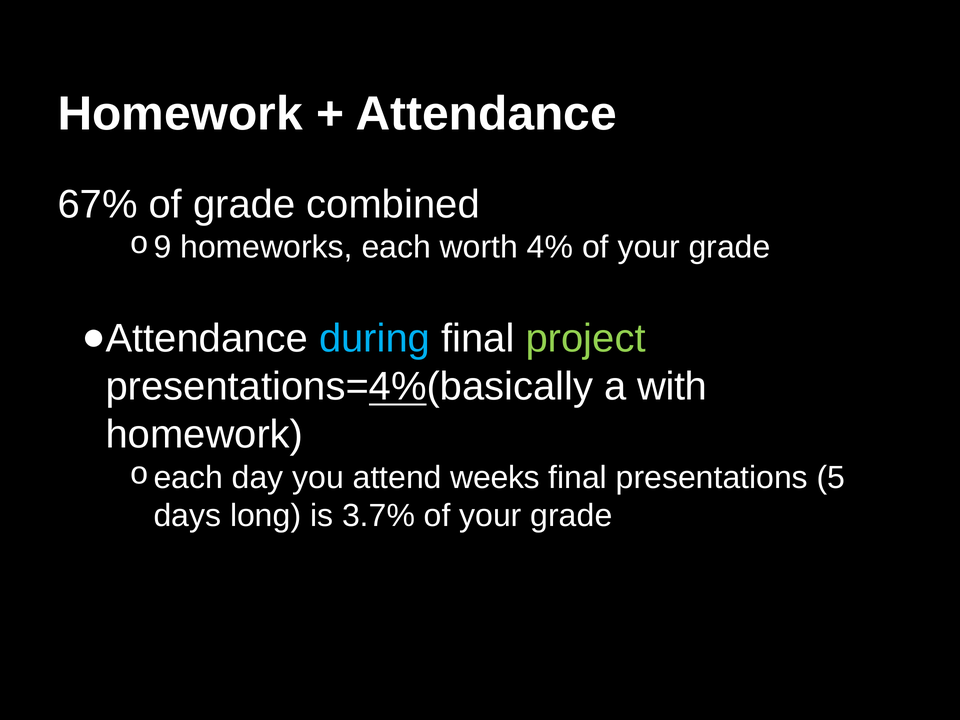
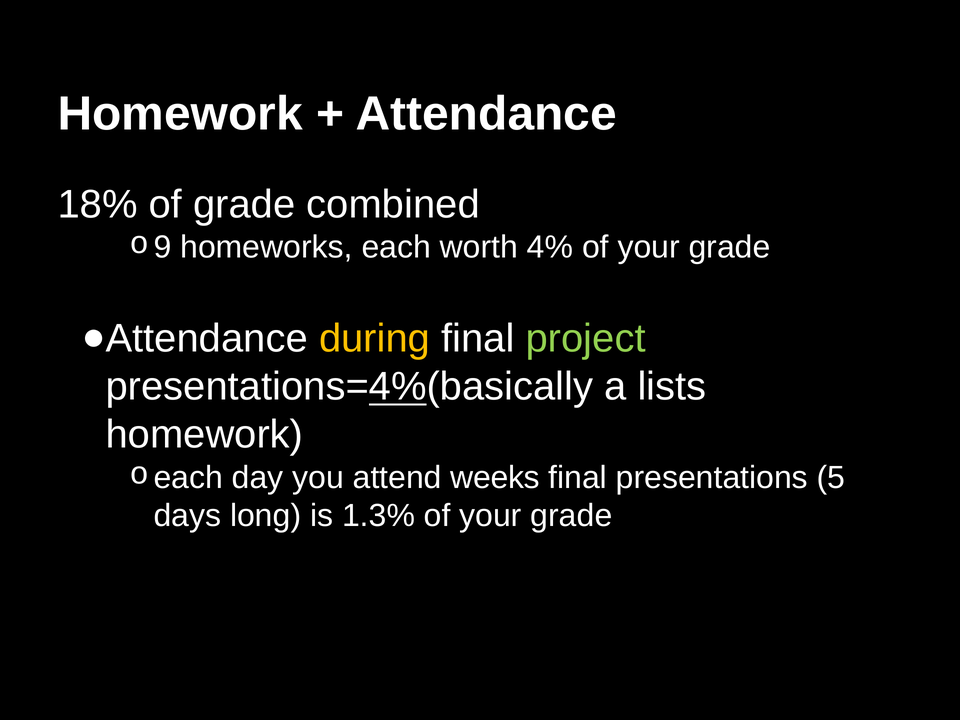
67%: 67% -> 18% (98, 204)
during colour: light blue -> yellow (375, 339)
with: with -> lists (672, 387)
3.7%: 3.7% -> 1.3% (379, 516)
